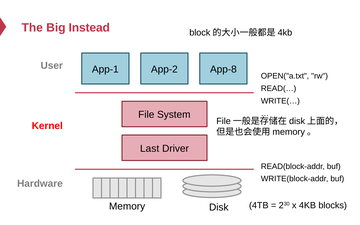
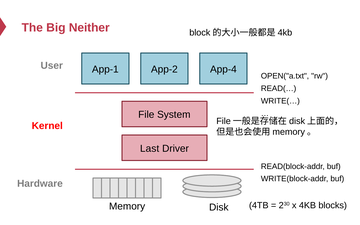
Instead: Instead -> Neither (89, 28)
App-8: App-8 -> App-4 (223, 69)
